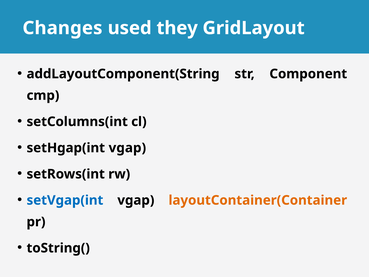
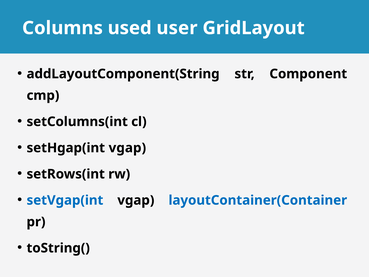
Changes: Changes -> Columns (62, 28)
they: they -> user (177, 28)
layoutContainer(Container colour: orange -> blue (258, 200)
